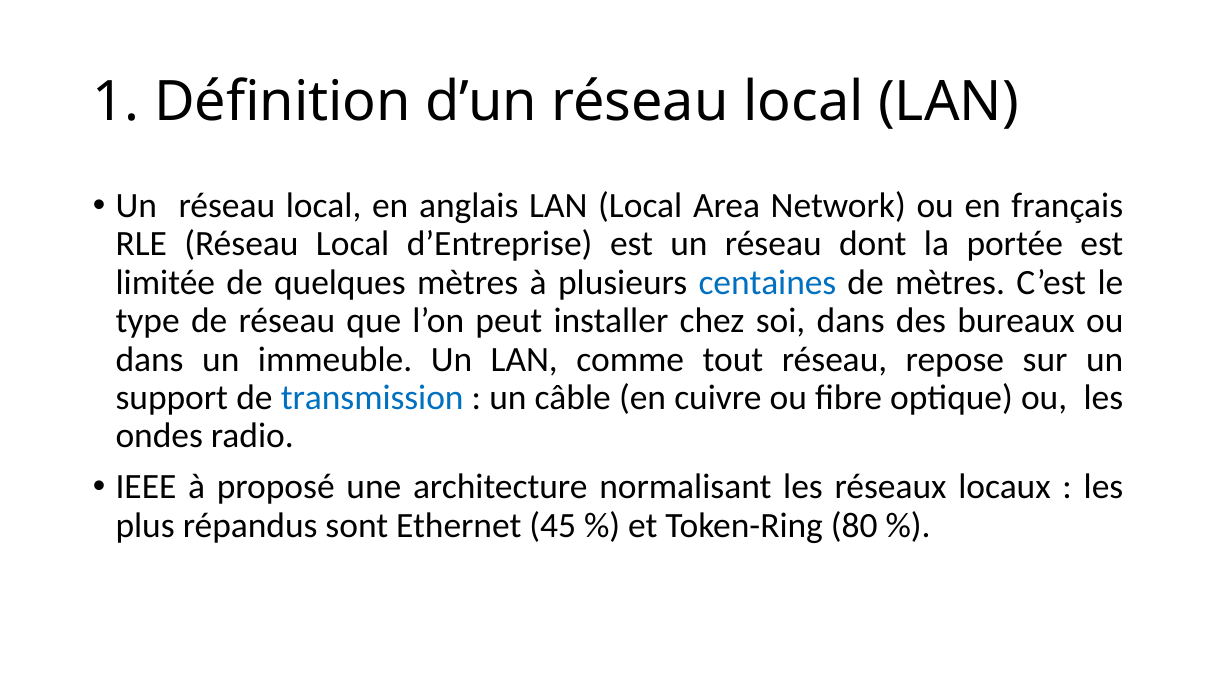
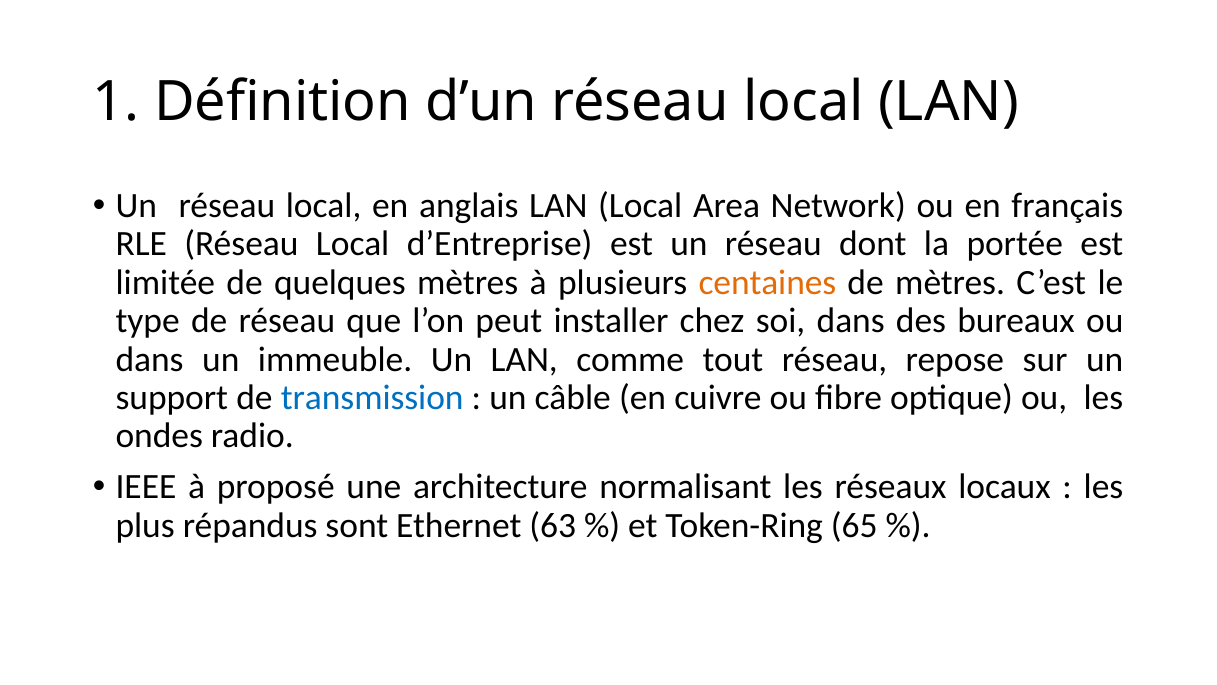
centaines colour: blue -> orange (767, 282)
45: 45 -> 63 (553, 525)
80: 80 -> 65 (854, 525)
